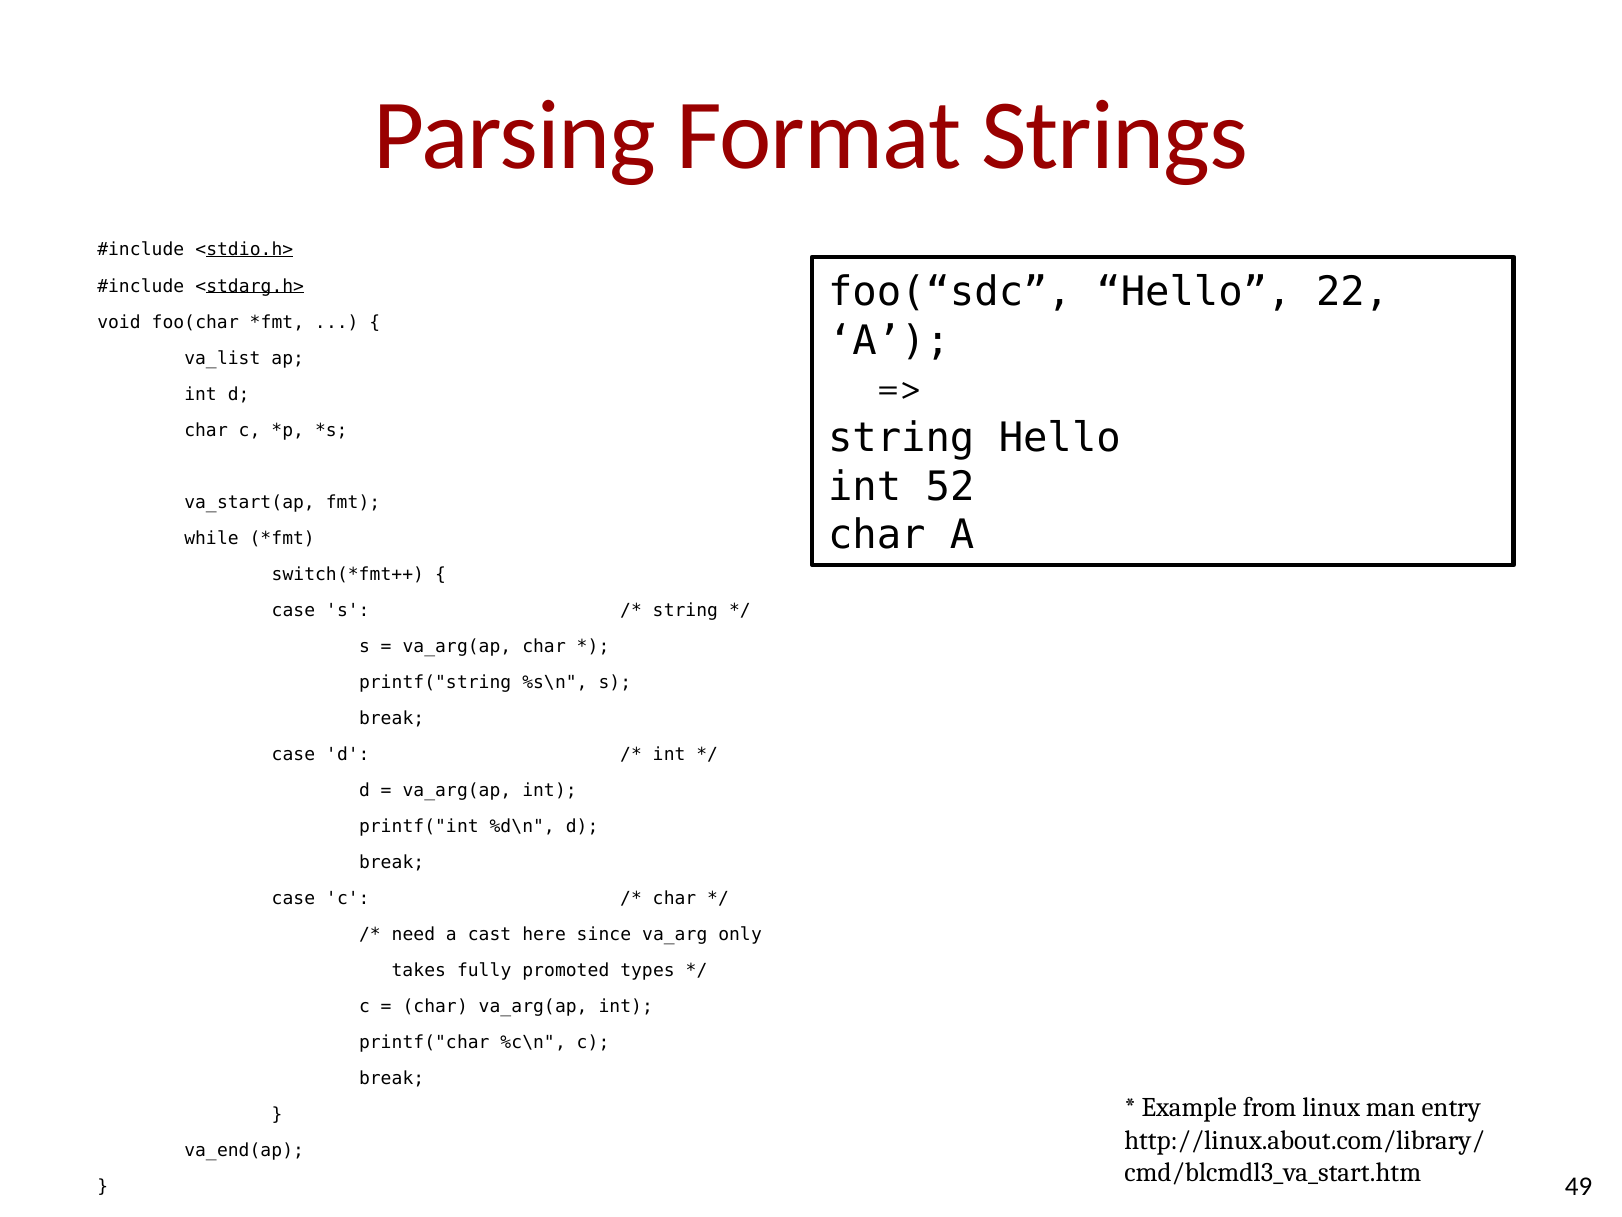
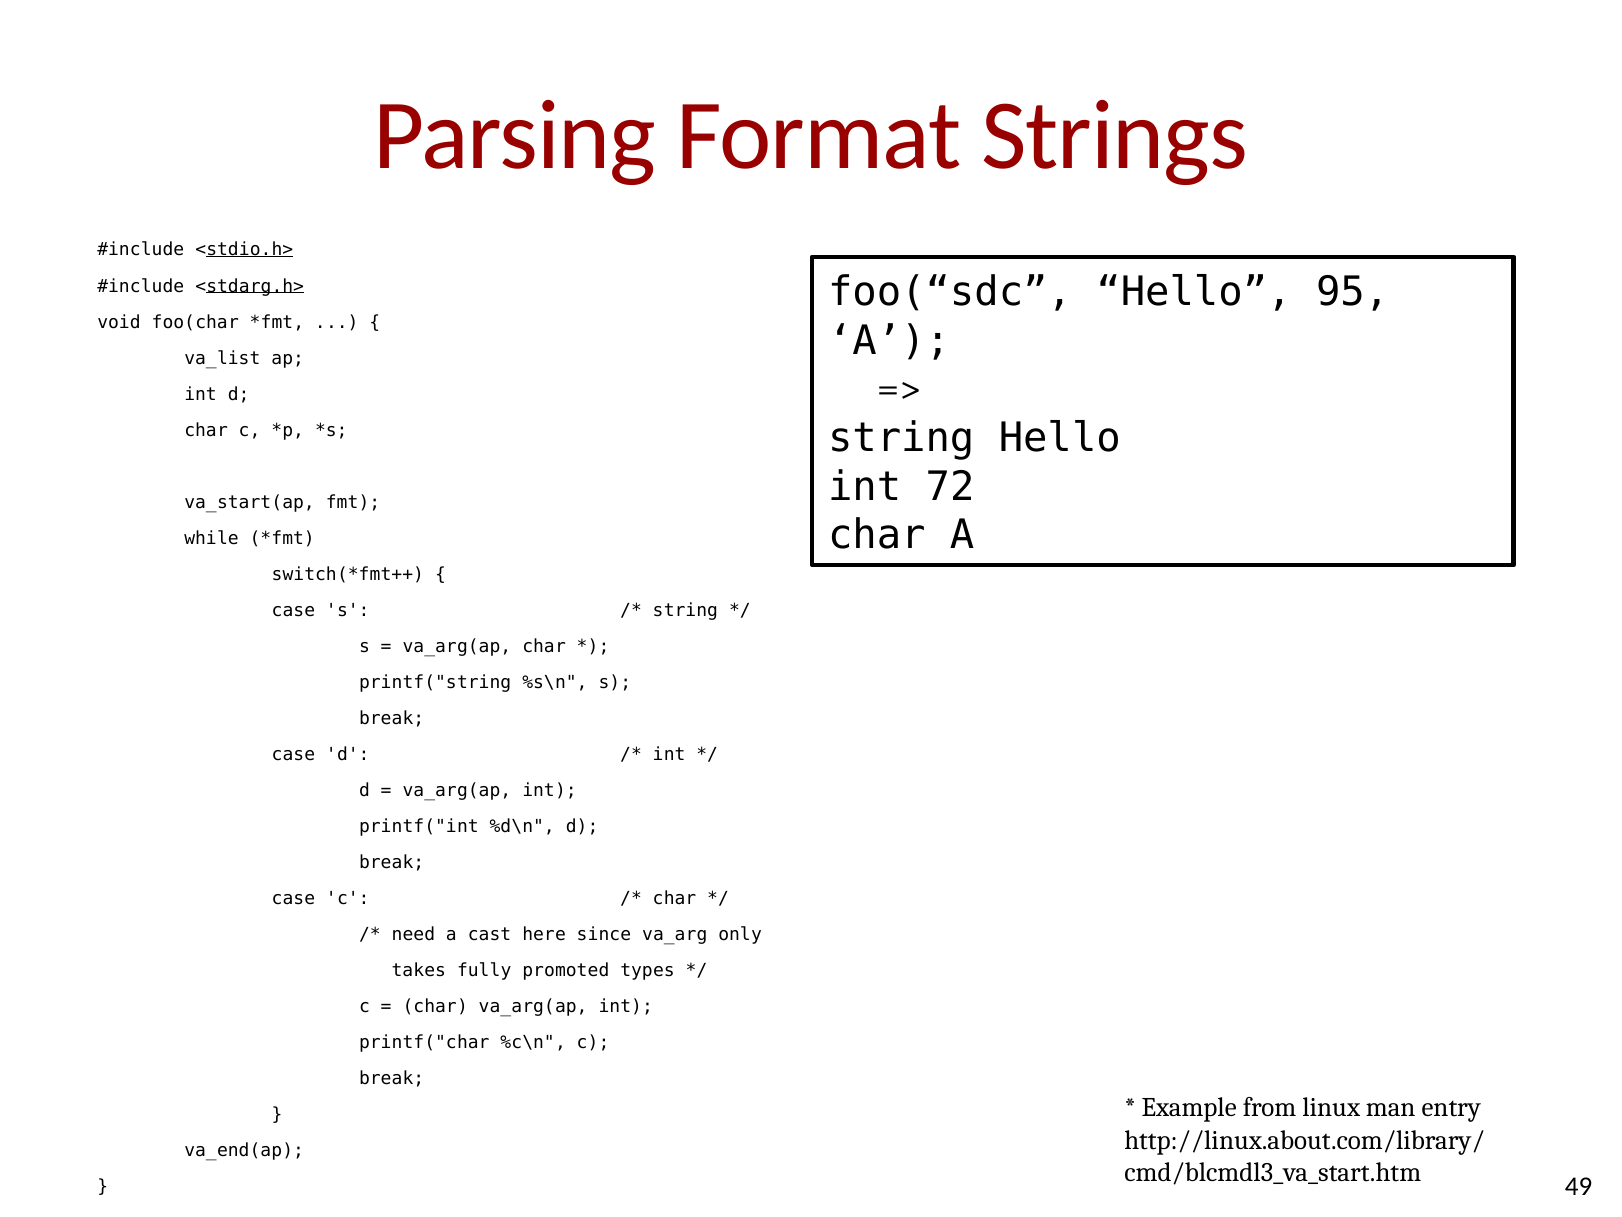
22: 22 -> 95 (1353, 292)
52: 52 -> 72 (950, 487)
